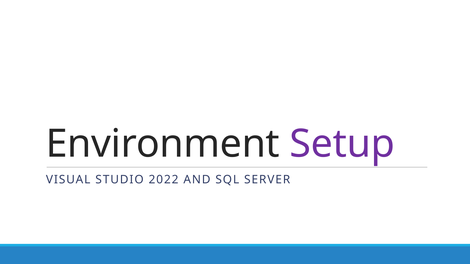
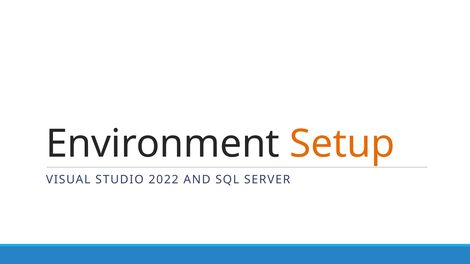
Setup colour: purple -> orange (342, 144)
